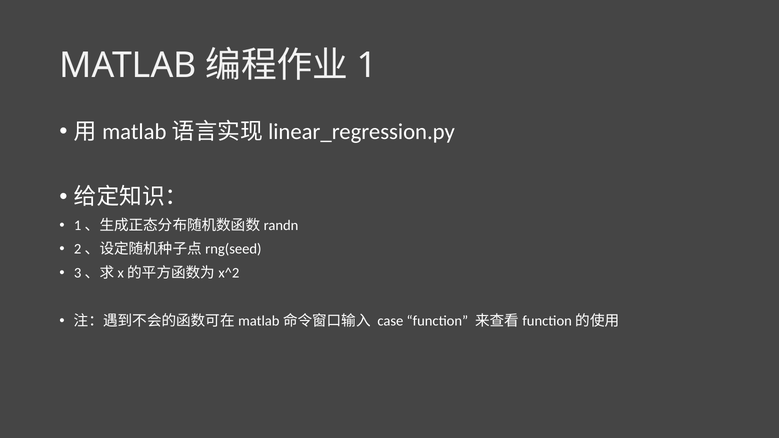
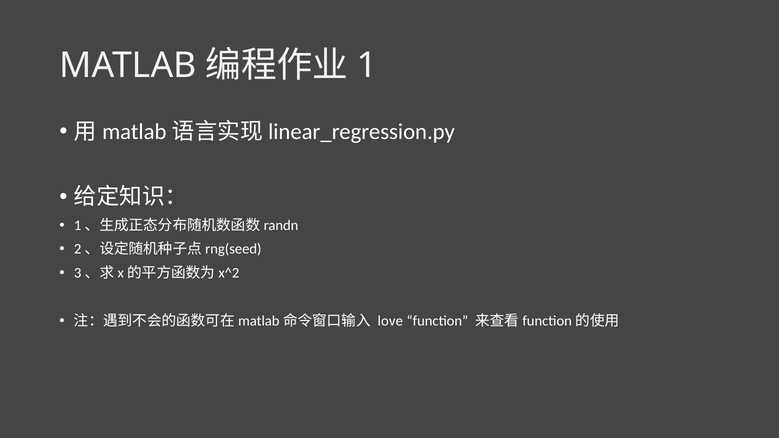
case: case -> love (390, 321)
